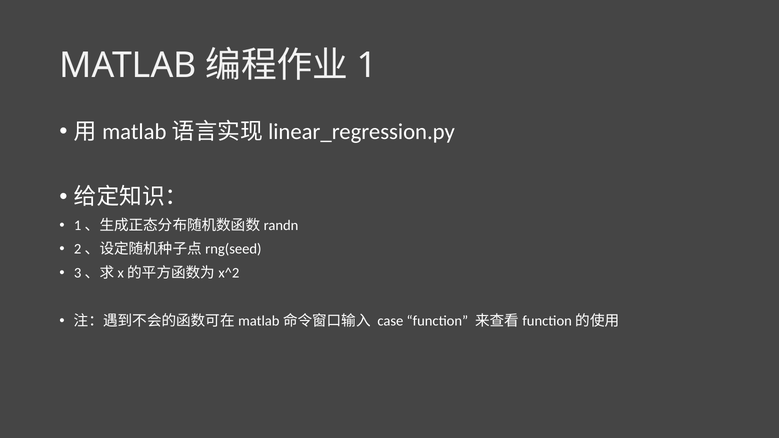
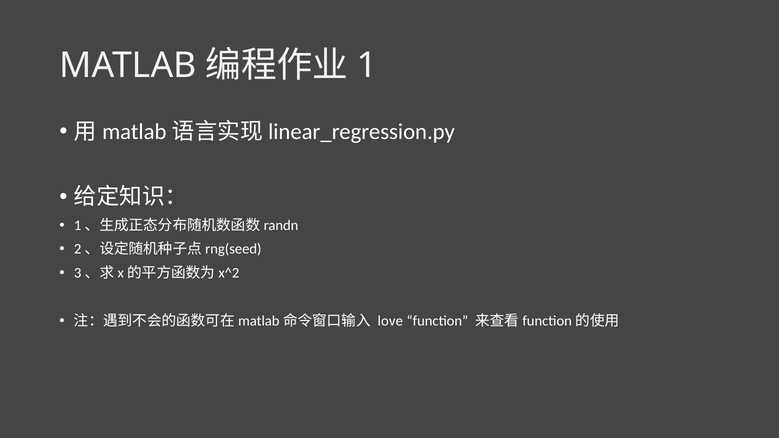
case: case -> love (390, 321)
